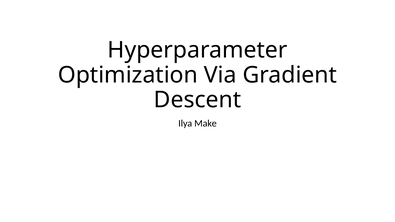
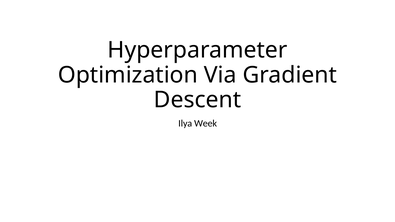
Make: Make -> Week (206, 123)
